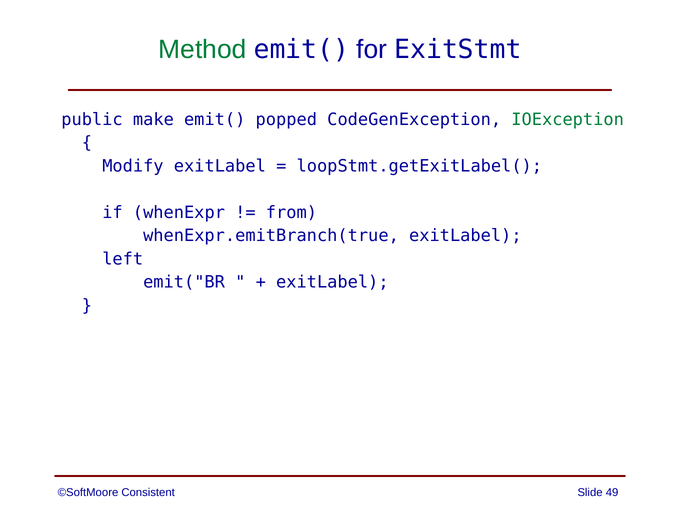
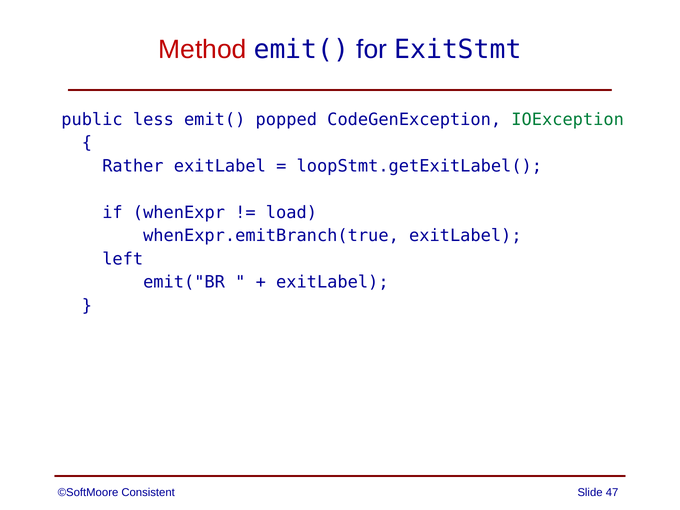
Method colour: green -> red (202, 49)
make: make -> less (153, 120)
Modify: Modify -> Rather (133, 166)
from: from -> load (291, 213)
49: 49 -> 47 (612, 493)
